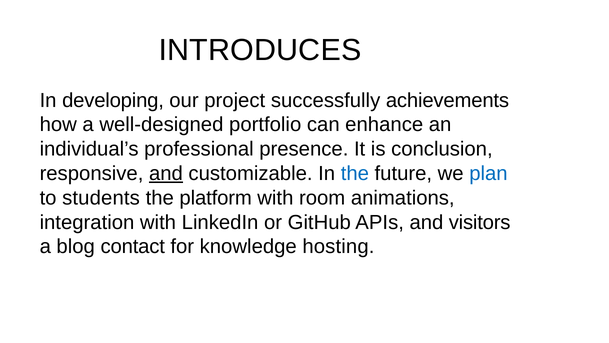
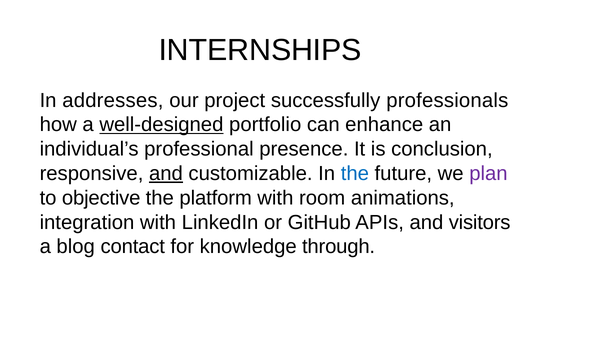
INTRODUCES: INTRODUCES -> INTERNSHIPS (260, 50)
developing: developing -> addresses (113, 100)
achievements: achievements -> professionals (447, 100)
well-designed underline: none -> present (161, 125)
plan colour: blue -> purple (488, 173)
students: students -> objective (101, 198)
hosting: hosting -> through (339, 246)
